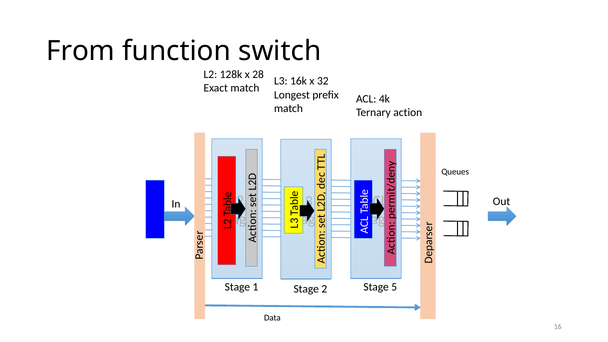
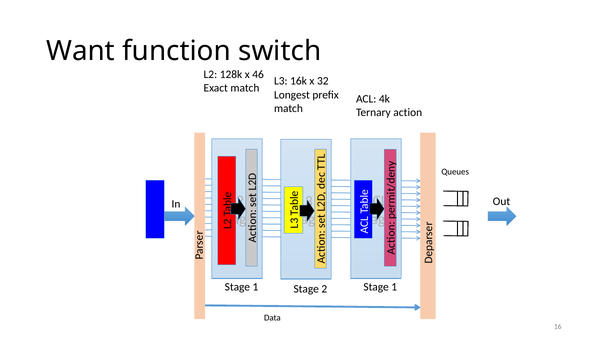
From: From -> Want (81, 51)
28: 28 -> 46 (258, 75)
5: 5 -> 1 (394, 287)
